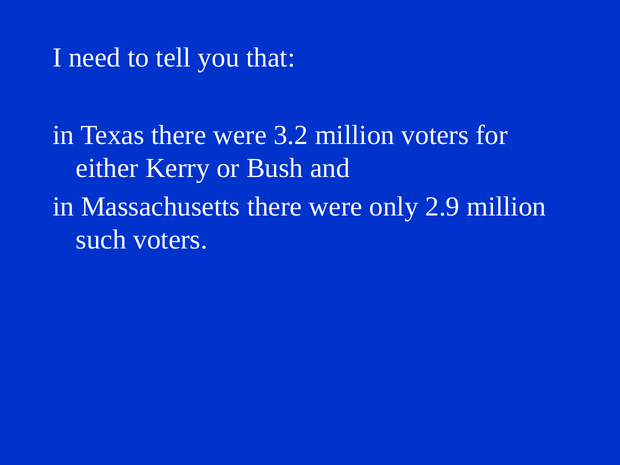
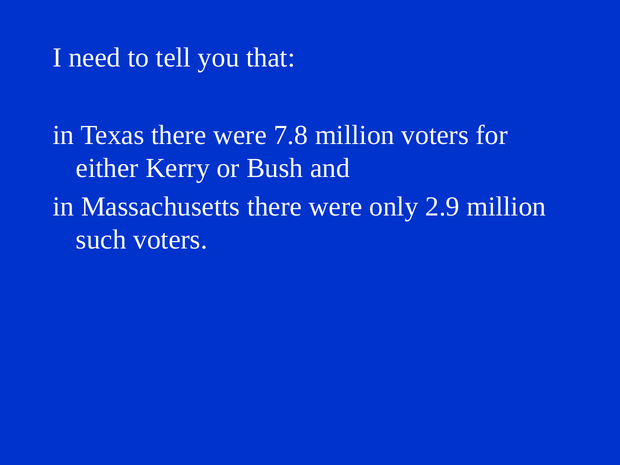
3.2: 3.2 -> 7.8 (291, 135)
